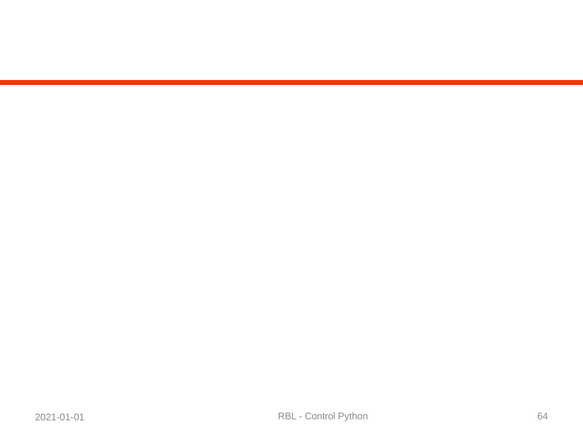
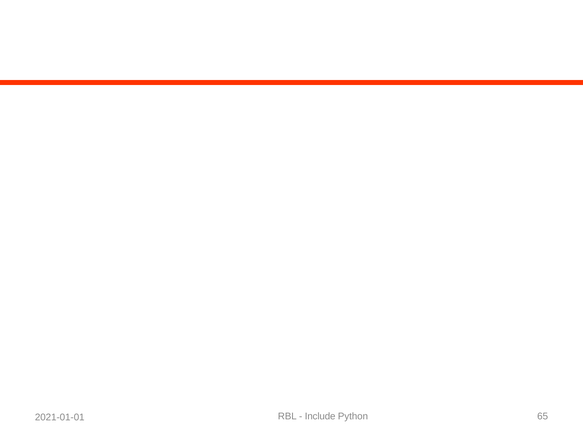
Control: Control -> Include (320, 417)
64: 64 -> 65 (543, 417)
